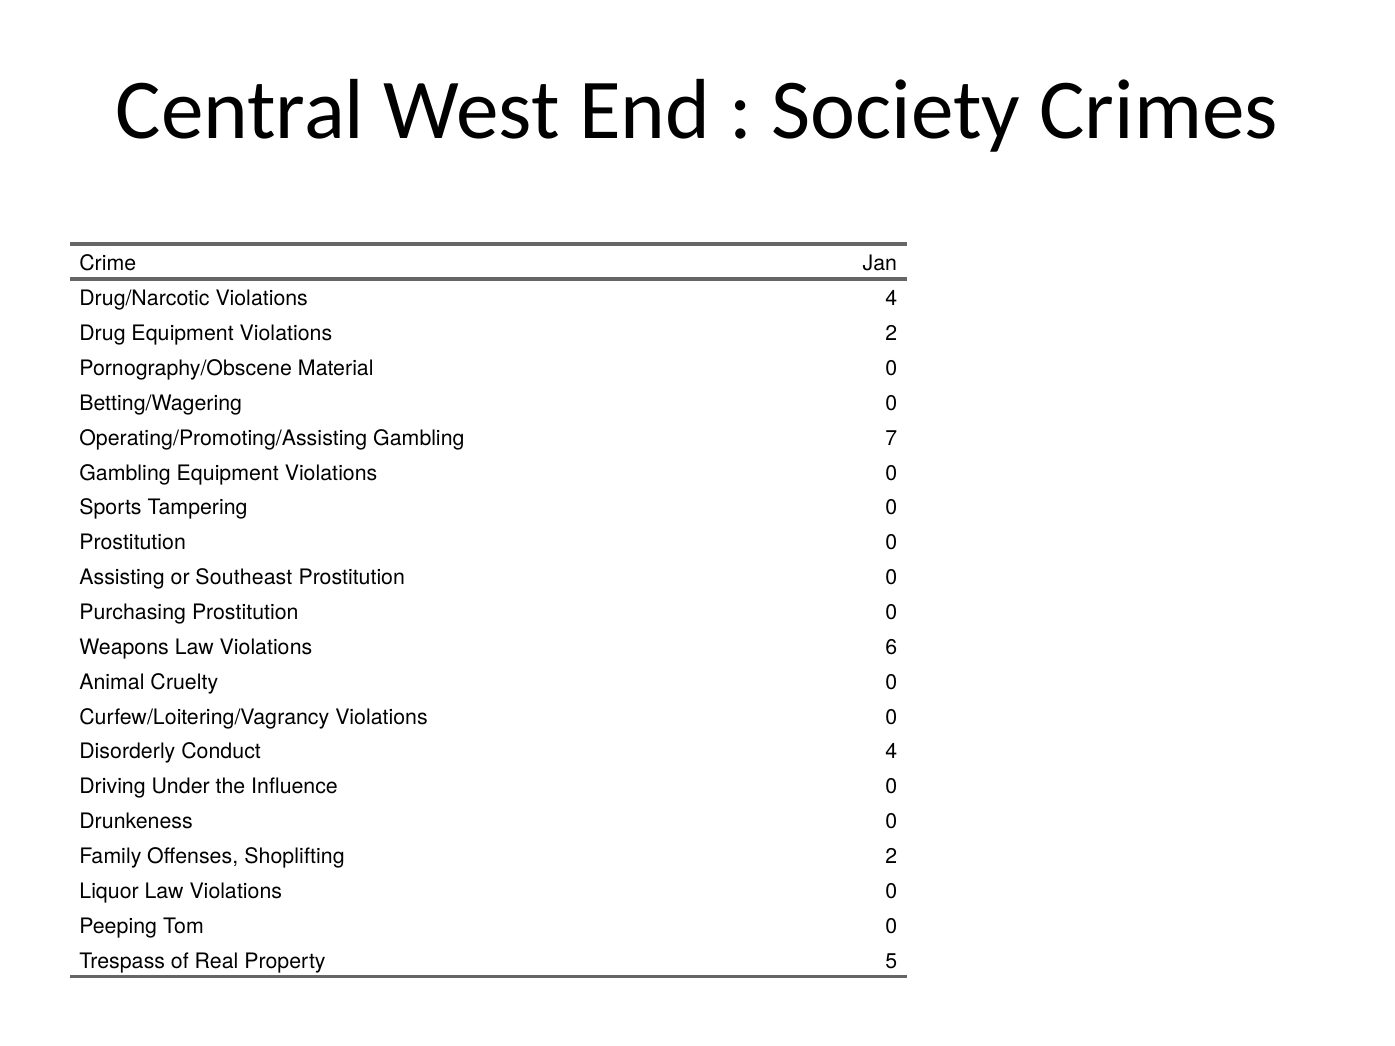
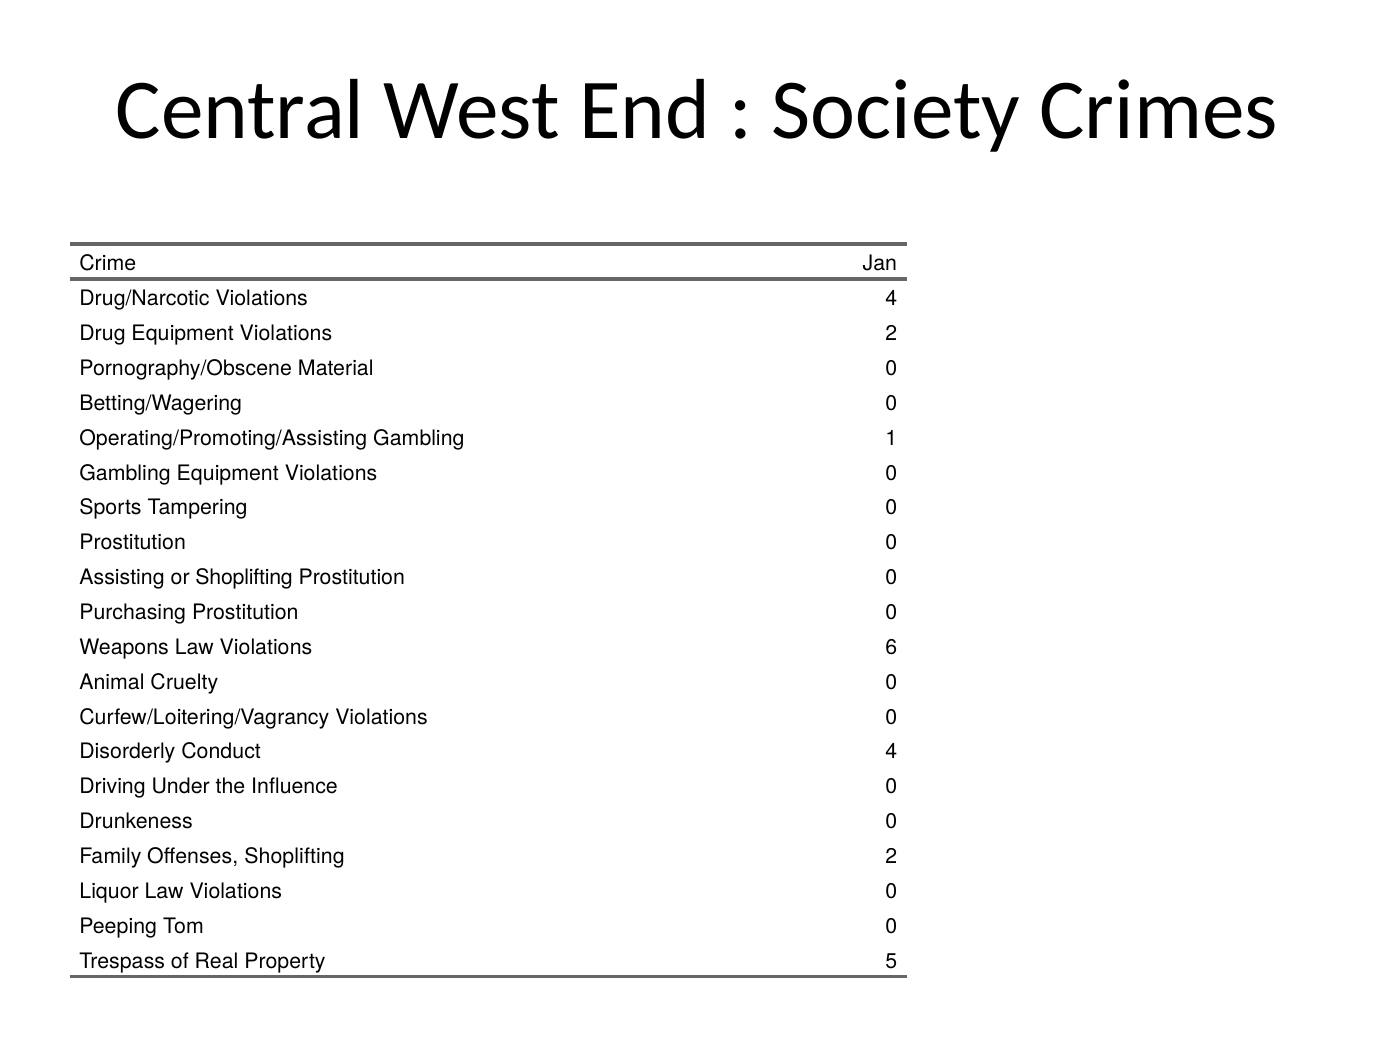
7: 7 -> 1 (891, 438)
or Southeast: Southeast -> Shoplifting (244, 578)
